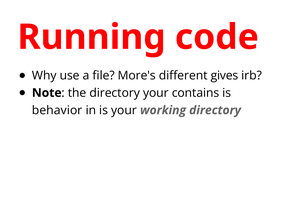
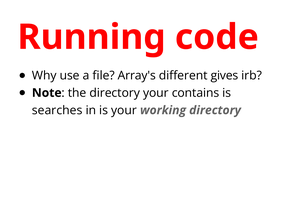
More's: More's -> Array's (137, 76)
behavior: behavior -> searches (57, 110)
